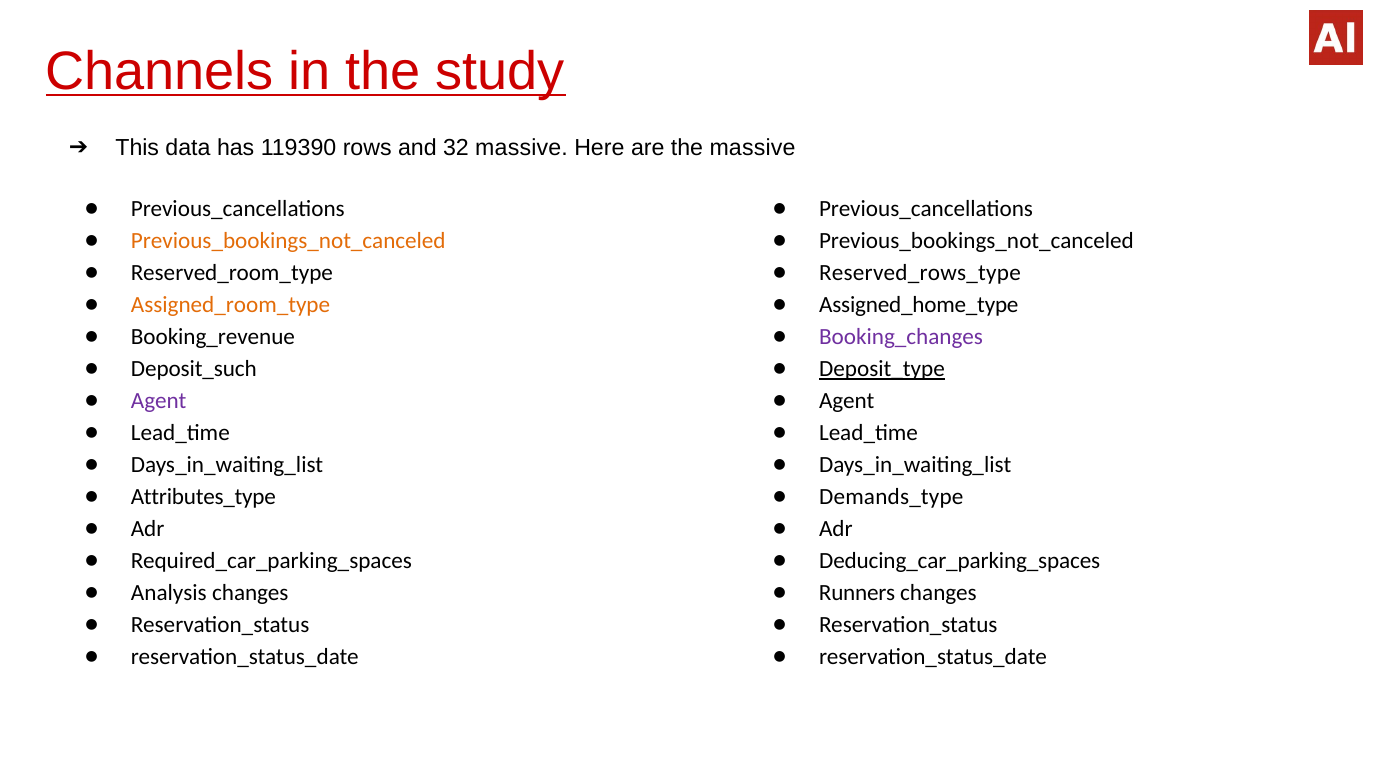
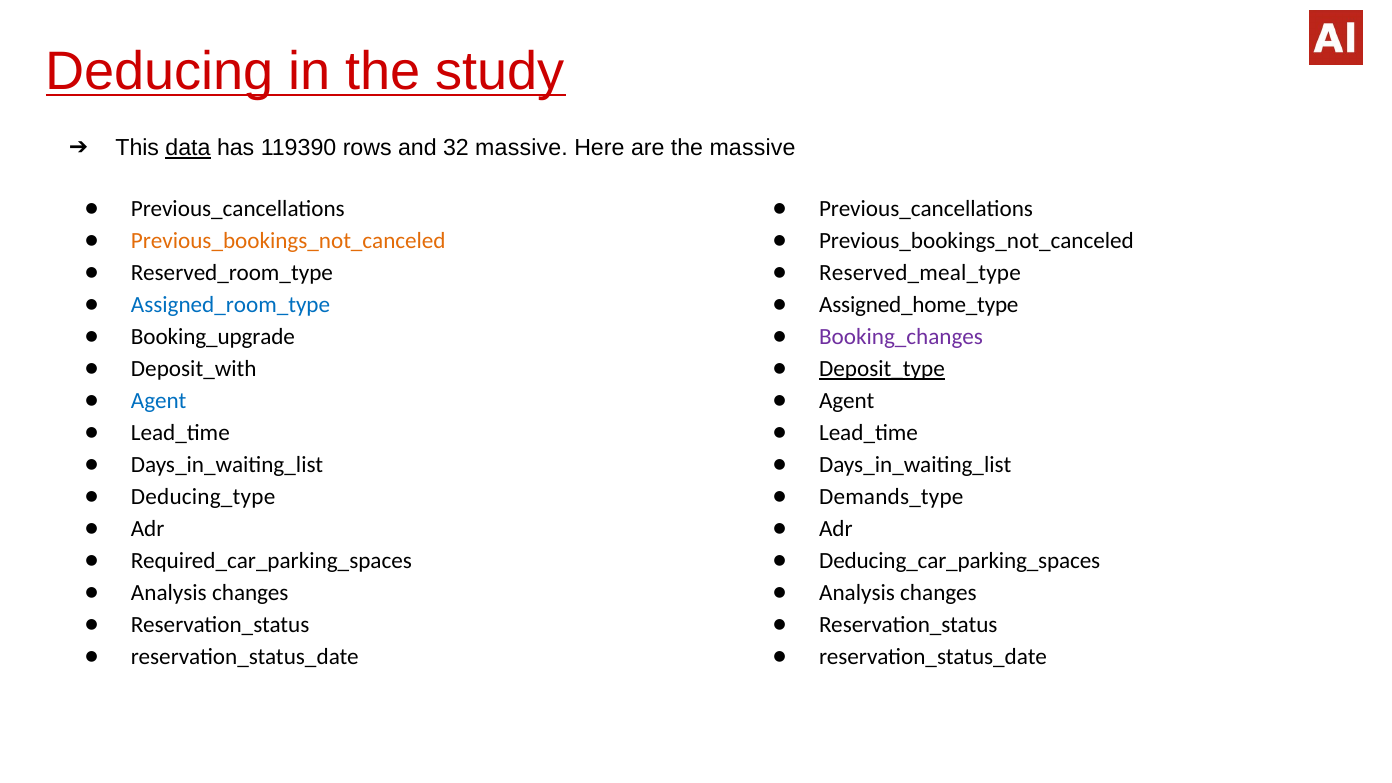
Channels: Channels -> Deducing (160, 71)
data underline: none -> present (188, 148)
Reserved_rows_type: Reserved_rows_type -> Reserved_meal_type (920, 273)
Assigned_room_type colour: orange -> blue (231, 305)
Booking_revenue: Booking_revenue -> Booking_upgrade (213, 337)
Deposit_such: Deposit_such -> Deposit_with (194, 369)
Agent colour: purple -> blue (159, 401)
Attributes_type: Attributes_type -> Deducing_type (203, 497)
Runners: Runners -> Analysis (857, 593)
